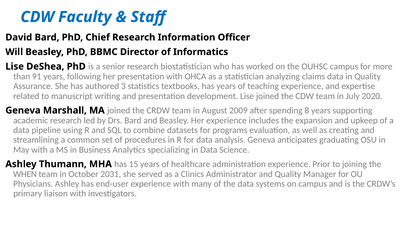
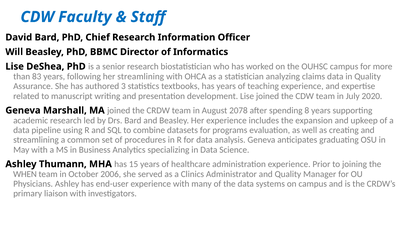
91: 91 -> 83 (37, 76)
her presentation: presentation -> streamlining (141, 76)
2009: 2009 -> 2078 (238, 110)
2031: 2031 -> 2006 (111, 174)
